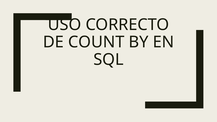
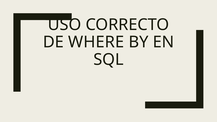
COUNT: COUNT -> WHERE (96, 42)
